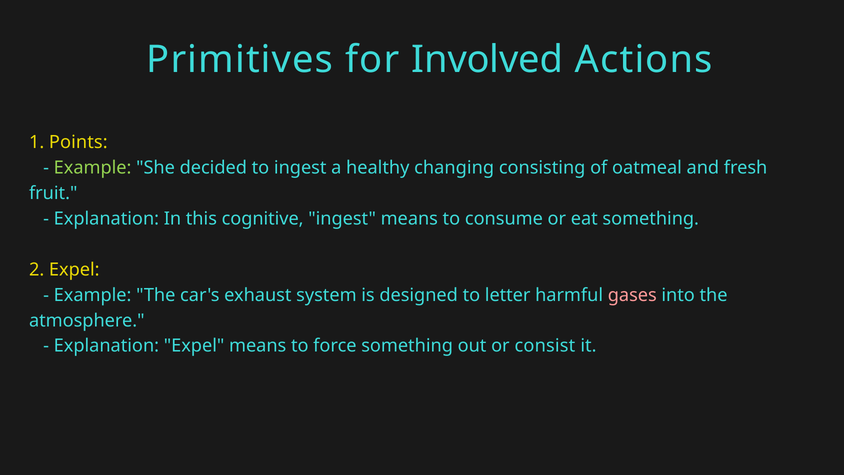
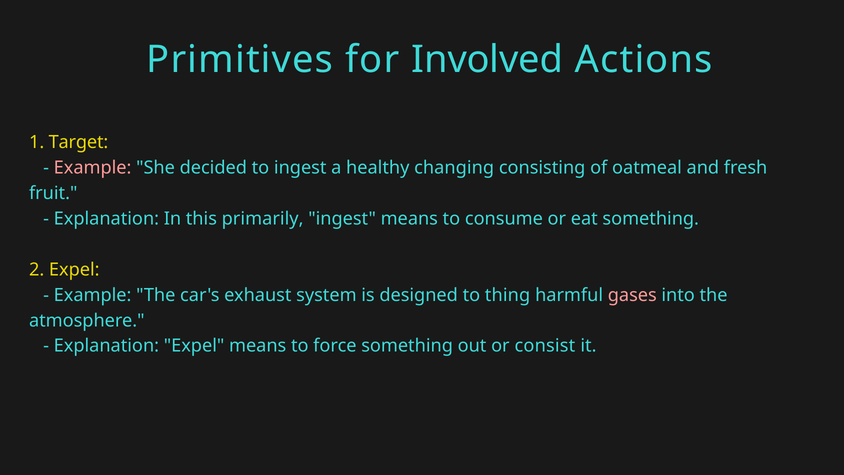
Points: Points -> Target (78, 142)
Example colour: light green -> pink (93, 168)
cognitive: cognitive -> primarily (263, 219)
letter: letter -> thing (508, 295)
